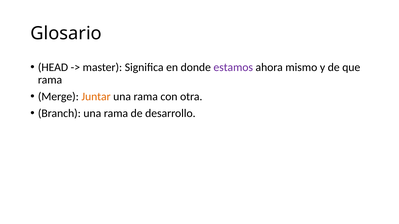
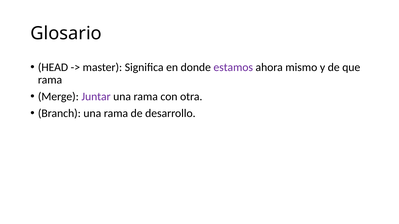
Juntar colour: orange -> purple (96, 97)
